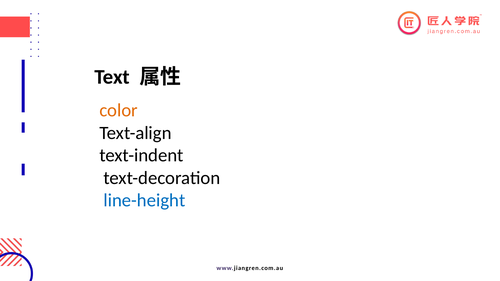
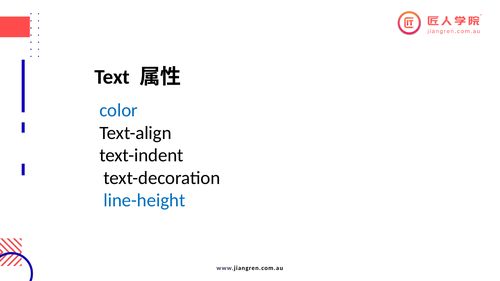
color colour: orange -> blue (119, 111)
